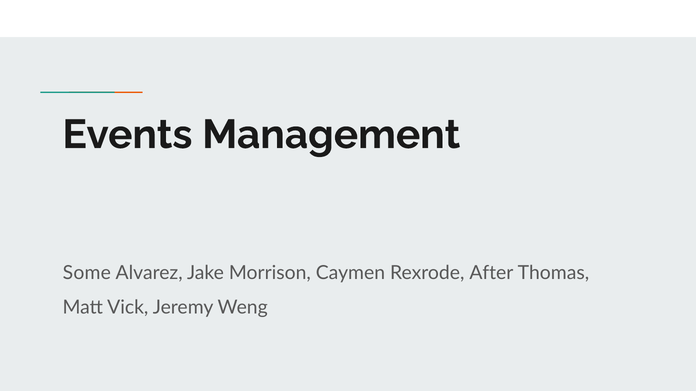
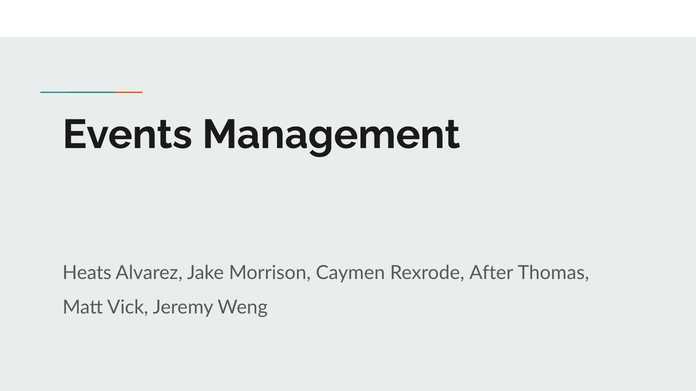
Some: Some -> Heats (87, 273)
